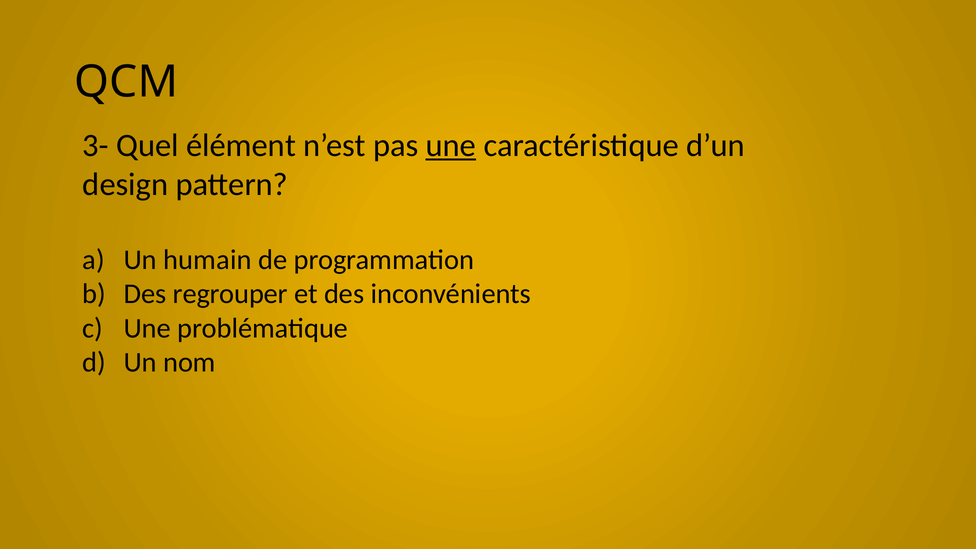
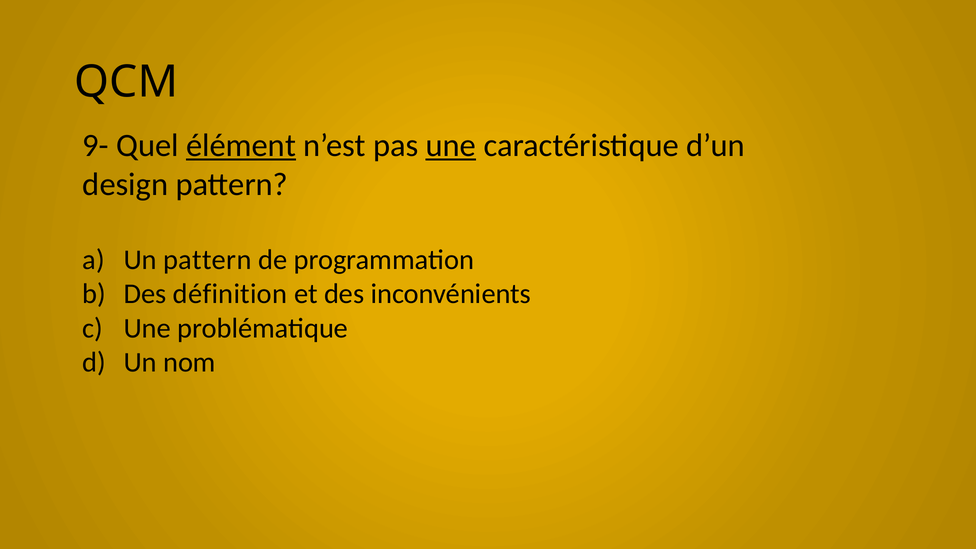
3-: 3- -> 9- (96, 145)
élément underline: none -> present (241, 145)
Un humain: humain -> pattern (207, 260)
regrouper: regrouper -> définition (230, 294)
